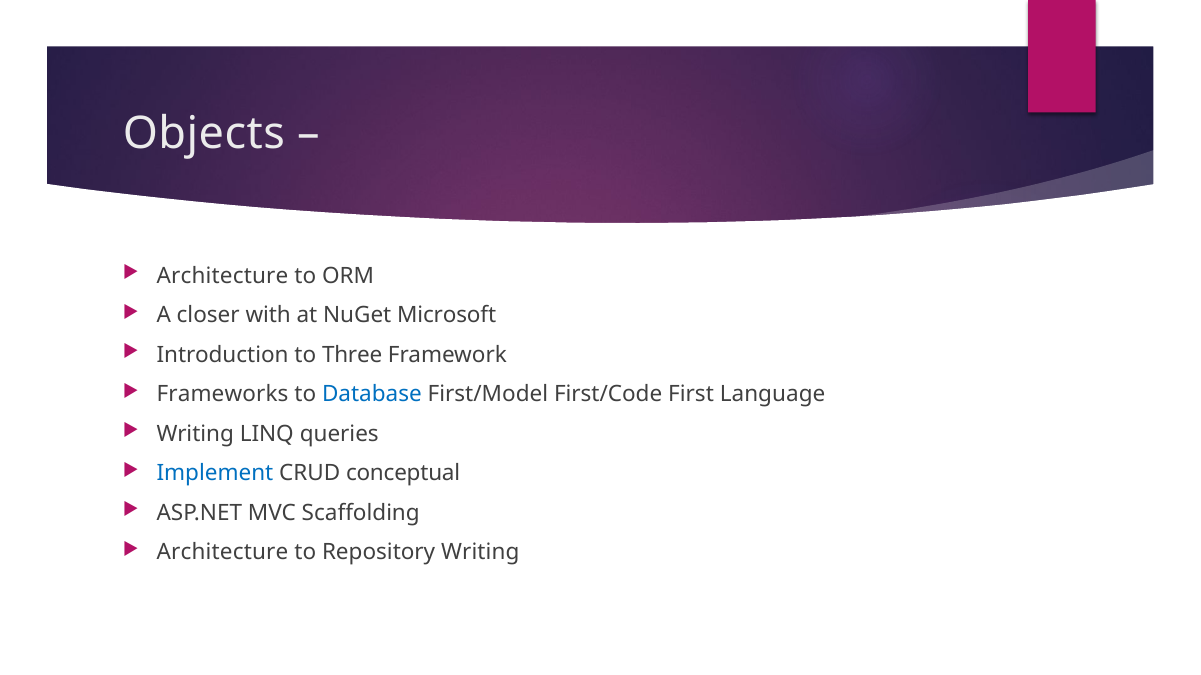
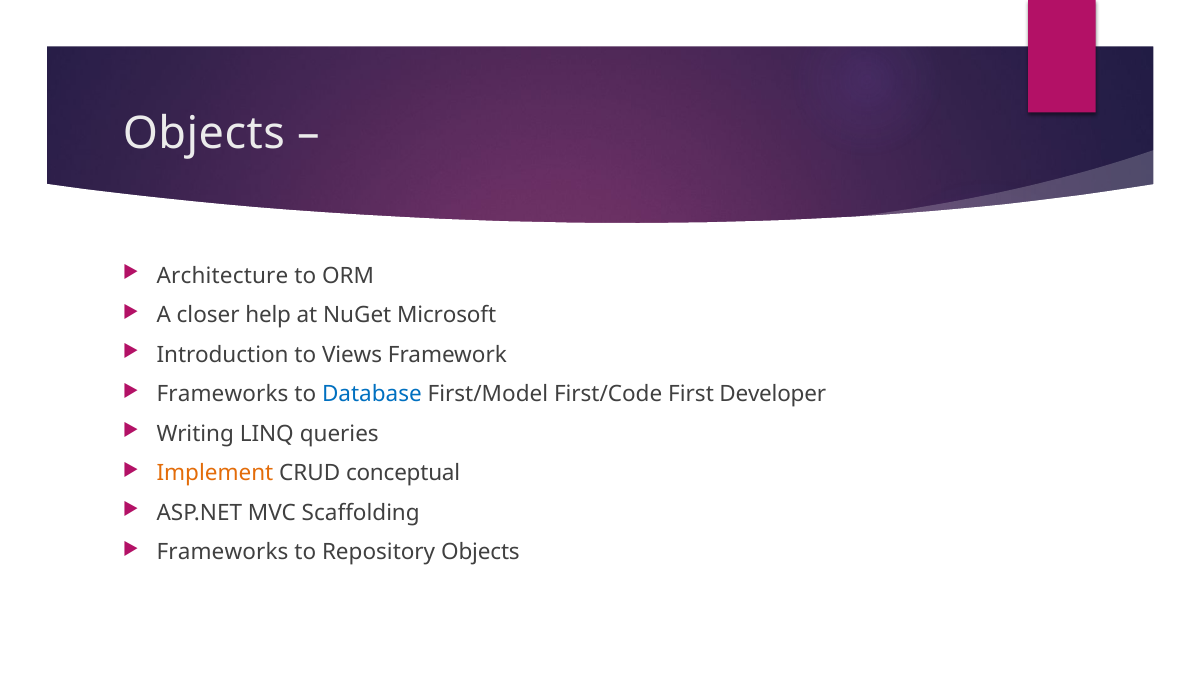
with: with -> help (268, 316)
Three: Three -> Views (352, 355)
Language: Language -> Developer (773, 395)
Implement colour: blue -> orange (215, 474)
Architecture: Architecture -> Frameworks (223, 553)
Repository Writing: Writing -> Objects (480, 553)
